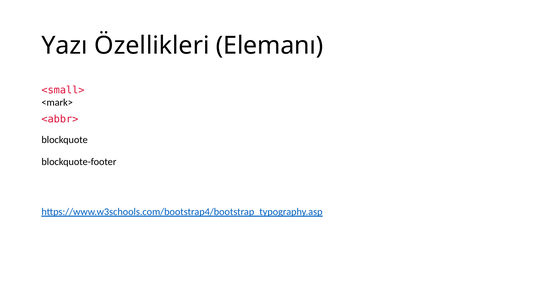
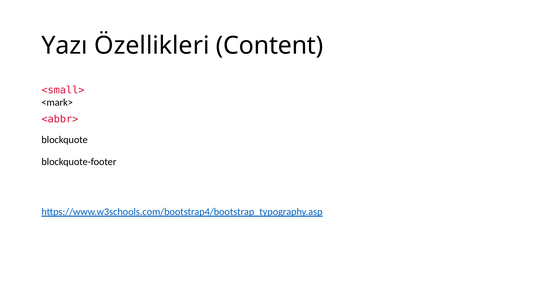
Elemanı: Elemanı -> Content (270, 46)
